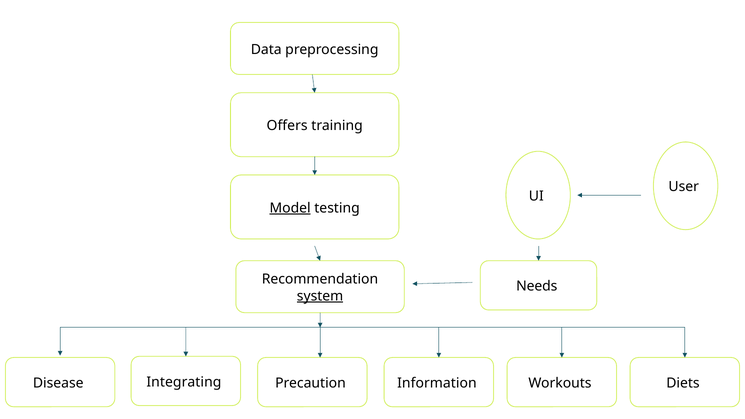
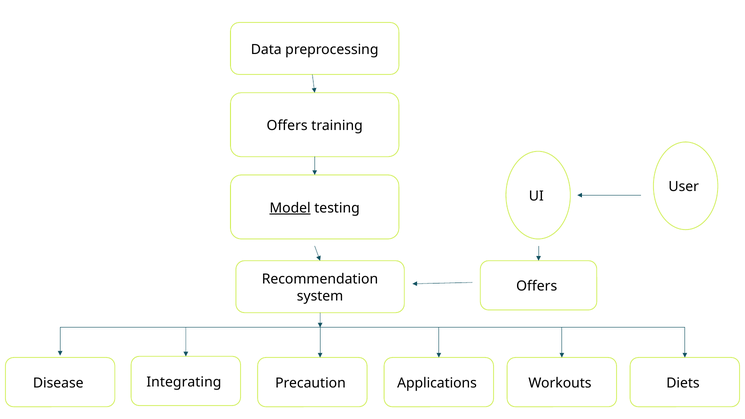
Needs: Needs -> Offers (537, 286)
system underline: present -> none (320, 296)
Information: Information -> Applications (437, 383)
